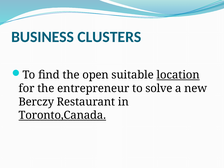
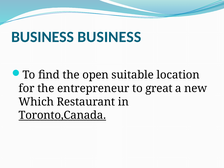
BUSINESS CLUSTERS: CLUSTERS -> BUSINESS (109, 37)
location underline: present -> none (178, 75)
solve: solve -> great (159, 88)
Berczy: Berczy -> Which (36, 102)
